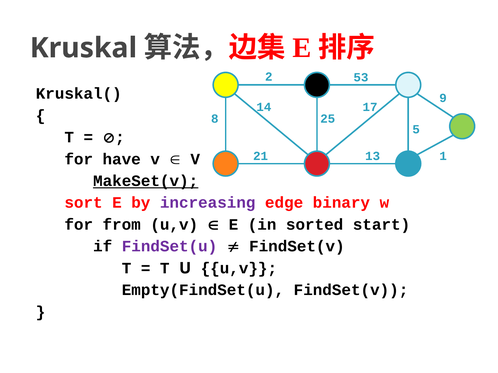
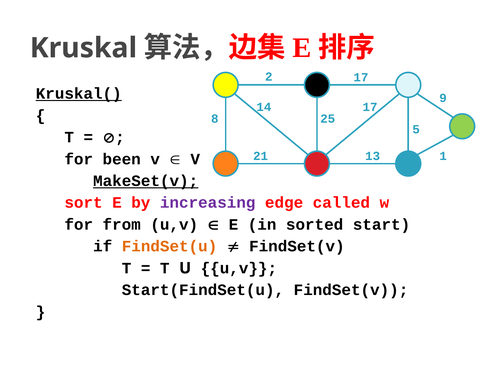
2 53: 53 -> 17 (361, 77)
Kruskal( underline: none -> present (79, 94)
have: have -> been (122, 159)
binary: binary -> called (341, 203)
FindSet(u colour: purple -> orange (169, 247)
Empty(FindSet(u: Empty(FindSet(u -> Start(FindSet(u (203, 290)
